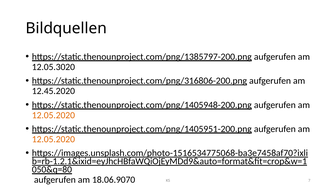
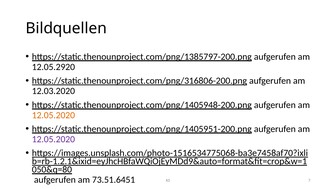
12.05.3020: 12.05.3020 -> 12.05.2920 (53, 67)
12.45.2020: 12.45.2020 -> 12.03.2020 (53, 91)
12.05.2020 colour: orange -> purple (53, 139)
18.06.9070: 18.06.9070 -> 73.51.6451 (114, 180)
